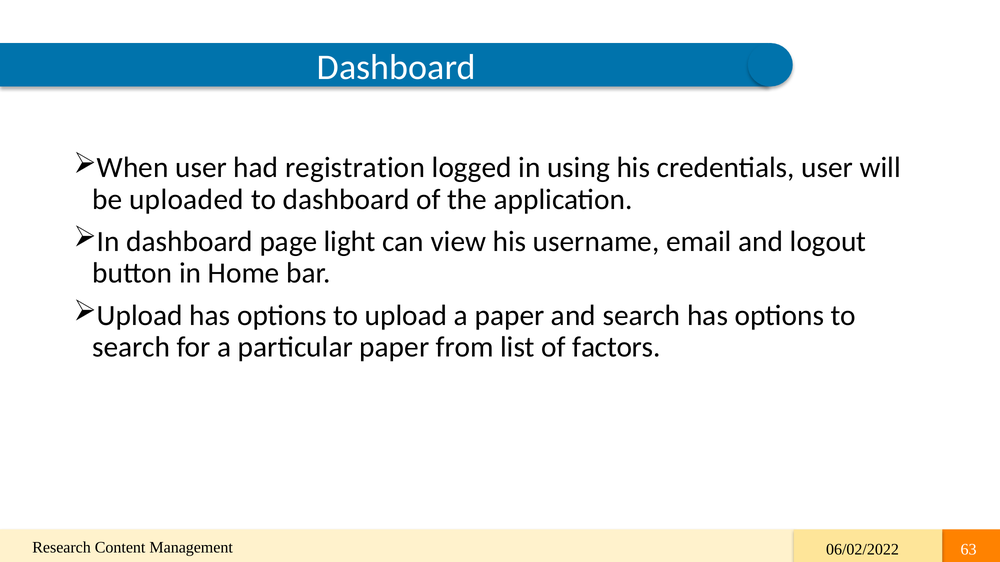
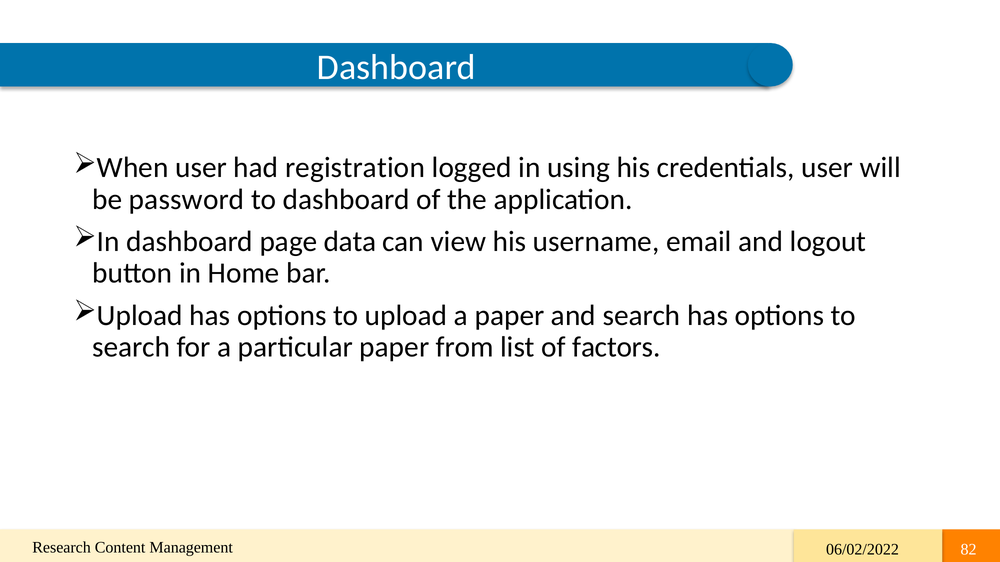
uploaded: uploaded -> password (187, 200)
light: light -> data (350, 242)
63: 63 -> 82 (969, 550)
